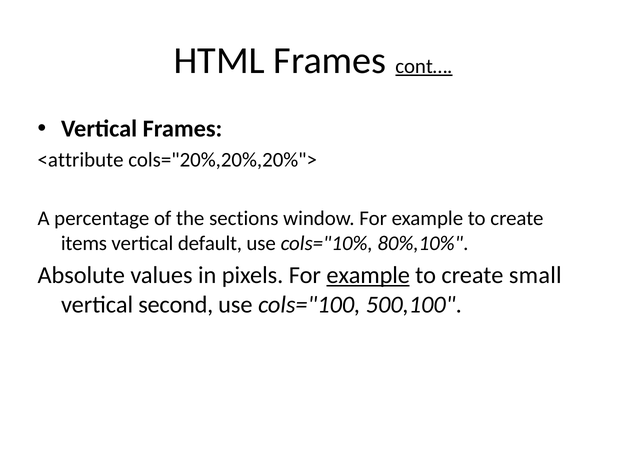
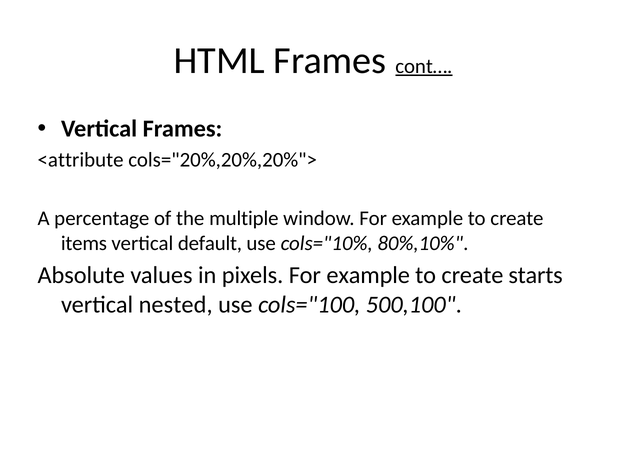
sections: sections -> multiple (244, 218)
example underline: present -> none (368, 276)
small: small -> starts (536, 276)
second: second -> nested (176, 305)
